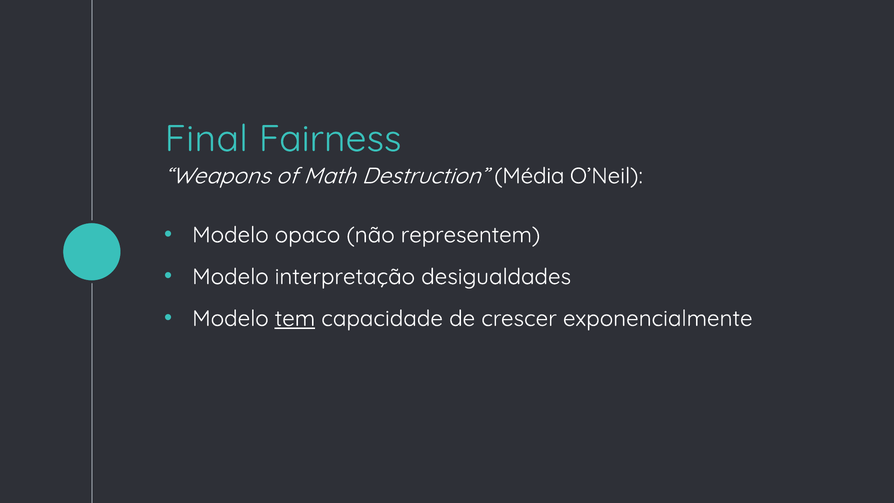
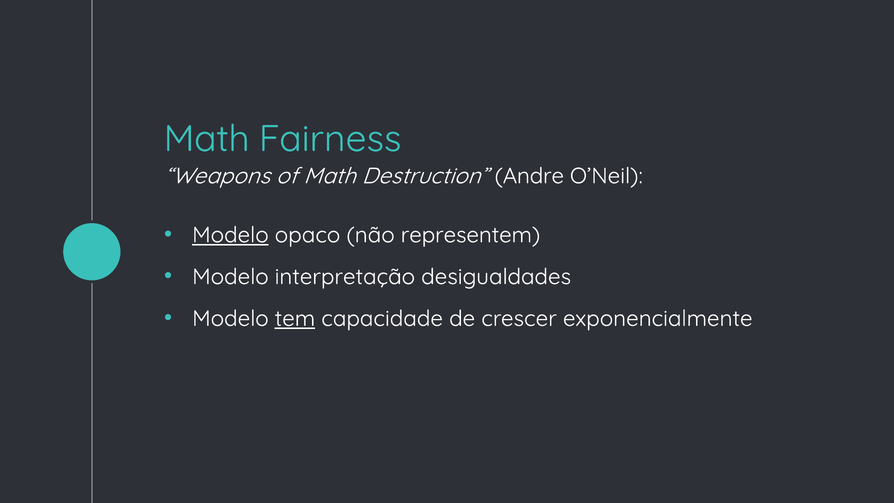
Final: Final -> Math (207, 139)
Média: Média -> Andre (529, 176)
Modelo underline: none -> present (230, 235)
